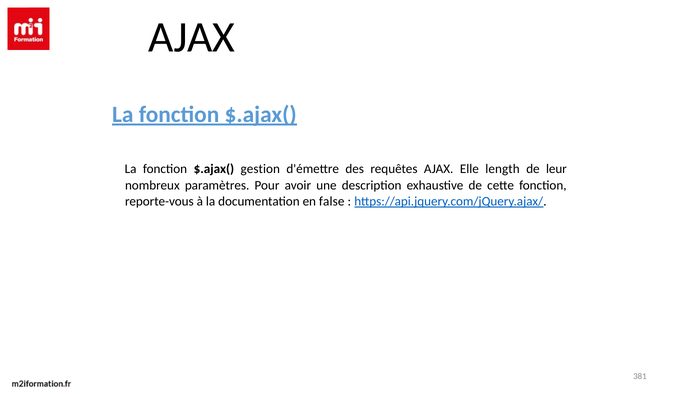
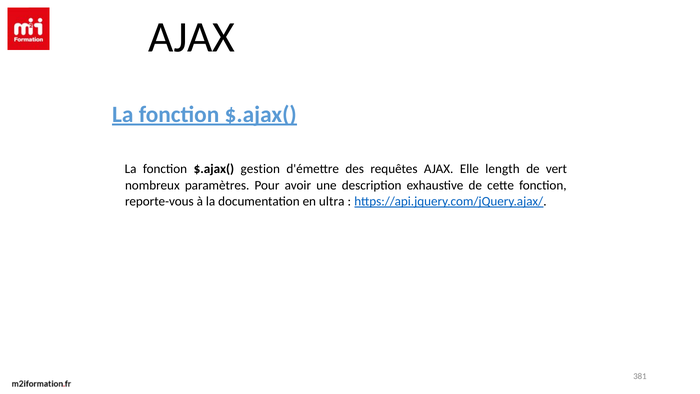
leur: leur -> vert (556, 169)
false: false -> ultra (332, 201)
